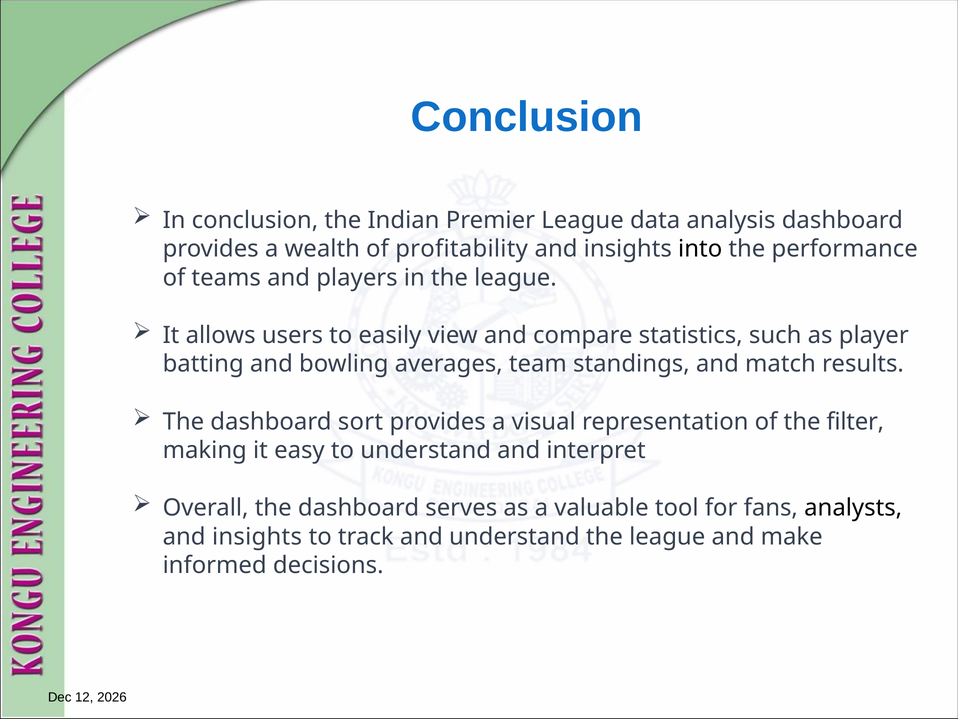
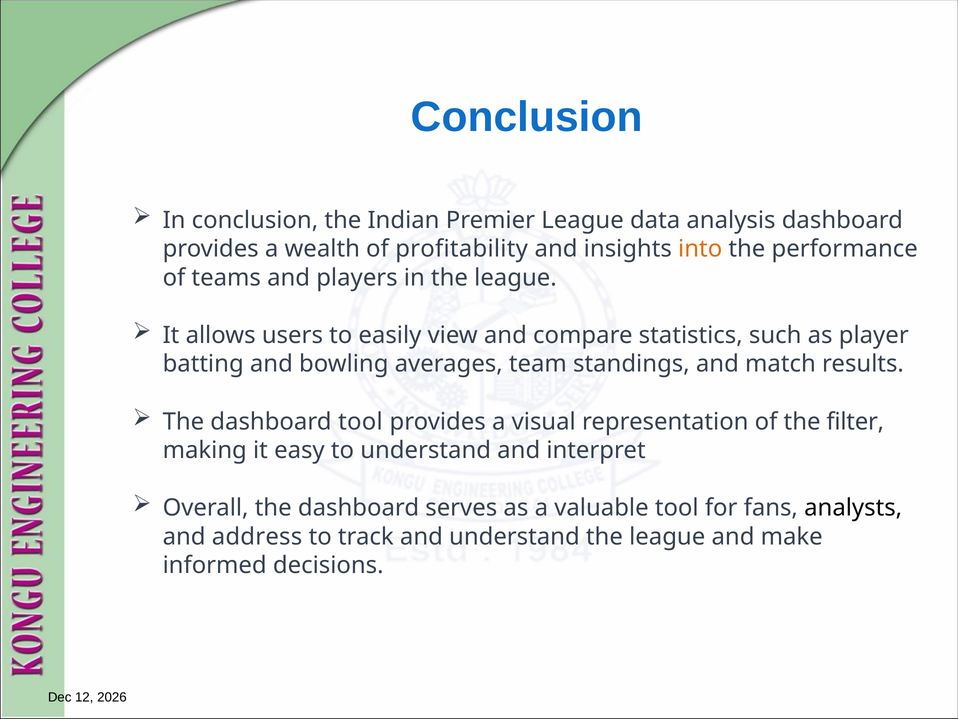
into colour: black -> orange (700, 249)
dashboard sort: sort -> tool (360, 421)
insights: insights -> address (257, 536)
